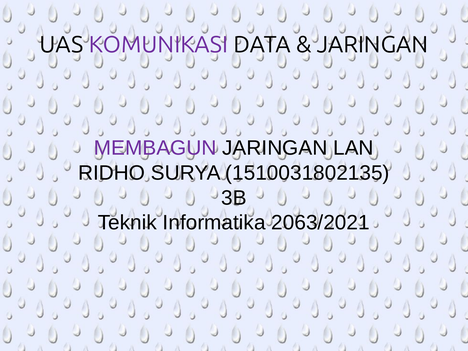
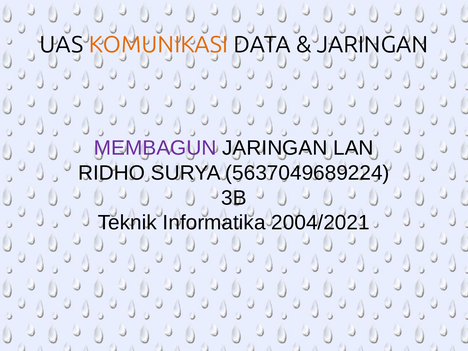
KOMUNIKASI colour: purple -> orange (158, 45)
1510031802135: 1510031802135 -> 5637049689224 (307, 173)
2063/2021: 2063/2021 -> 2004/2021 (321, 223)
